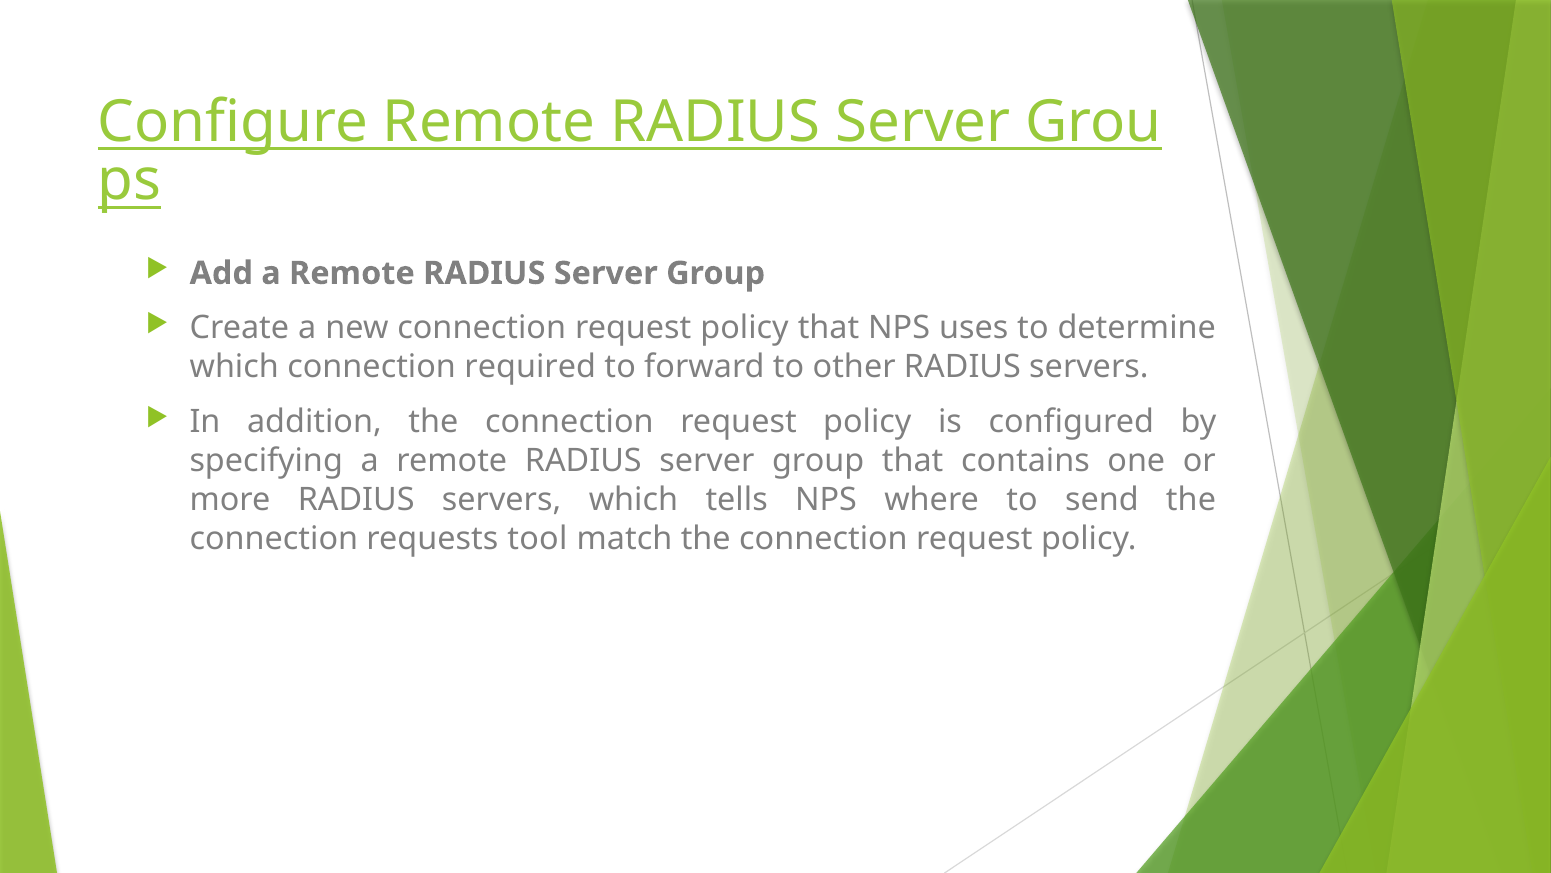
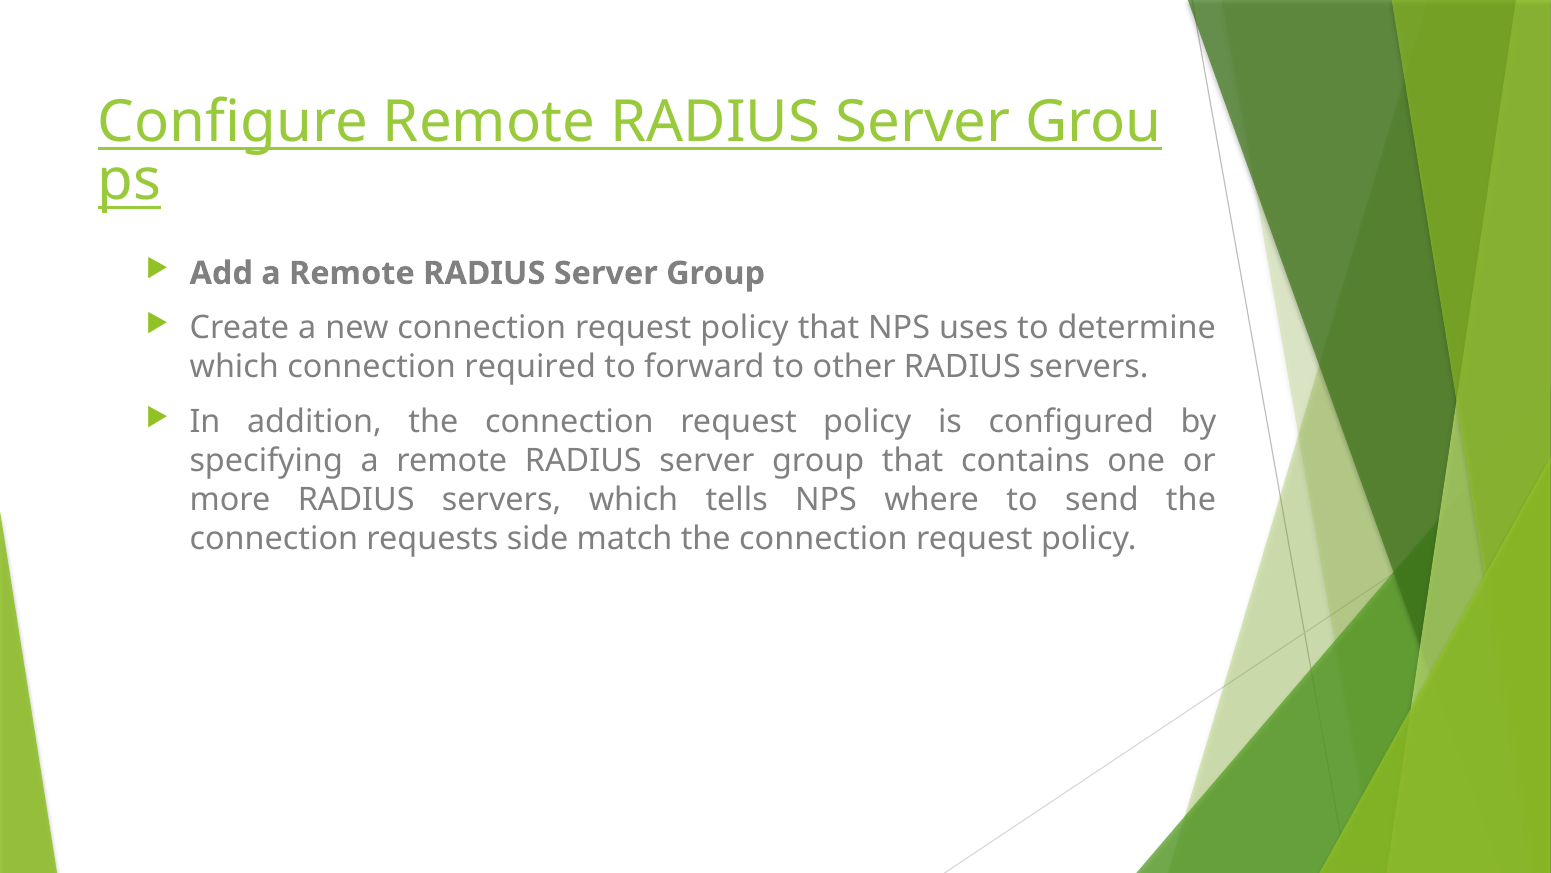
tool: tool -> side (538, 538)
